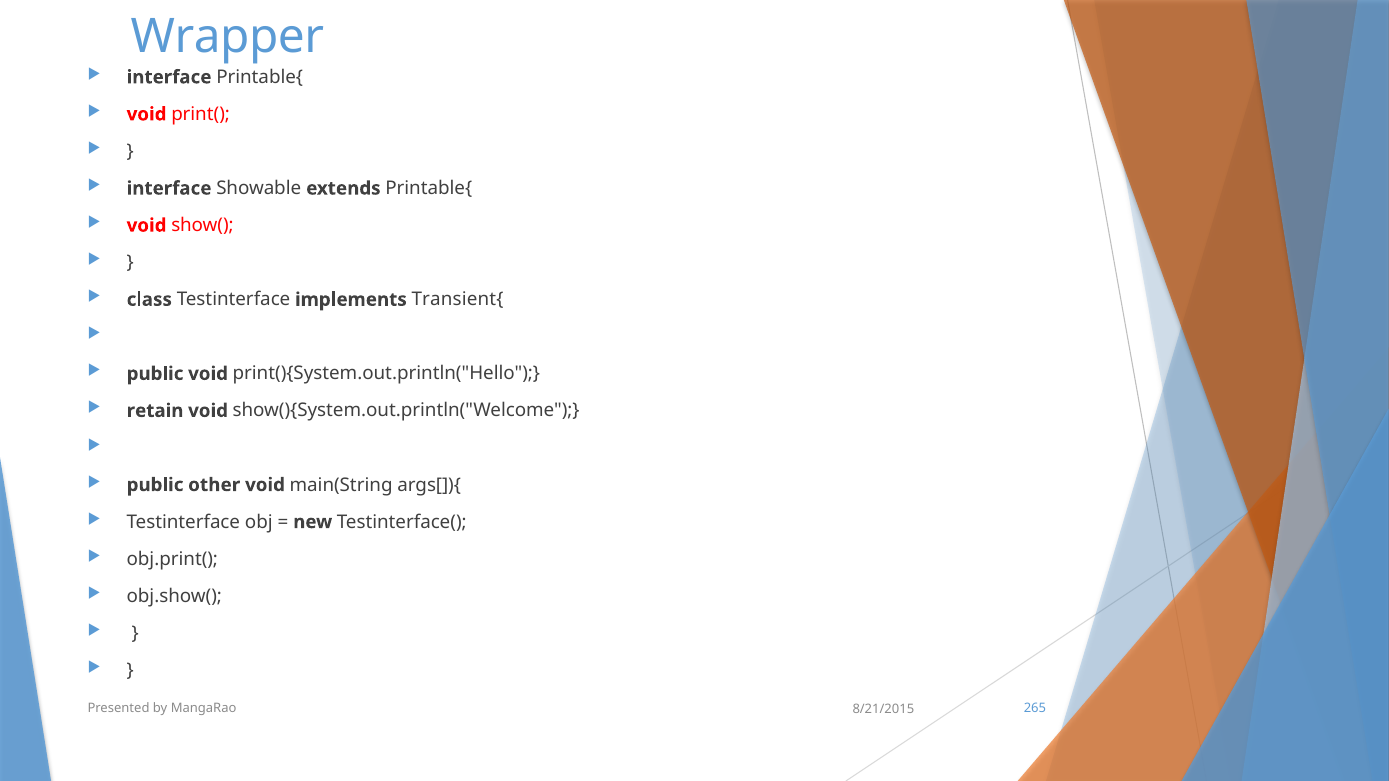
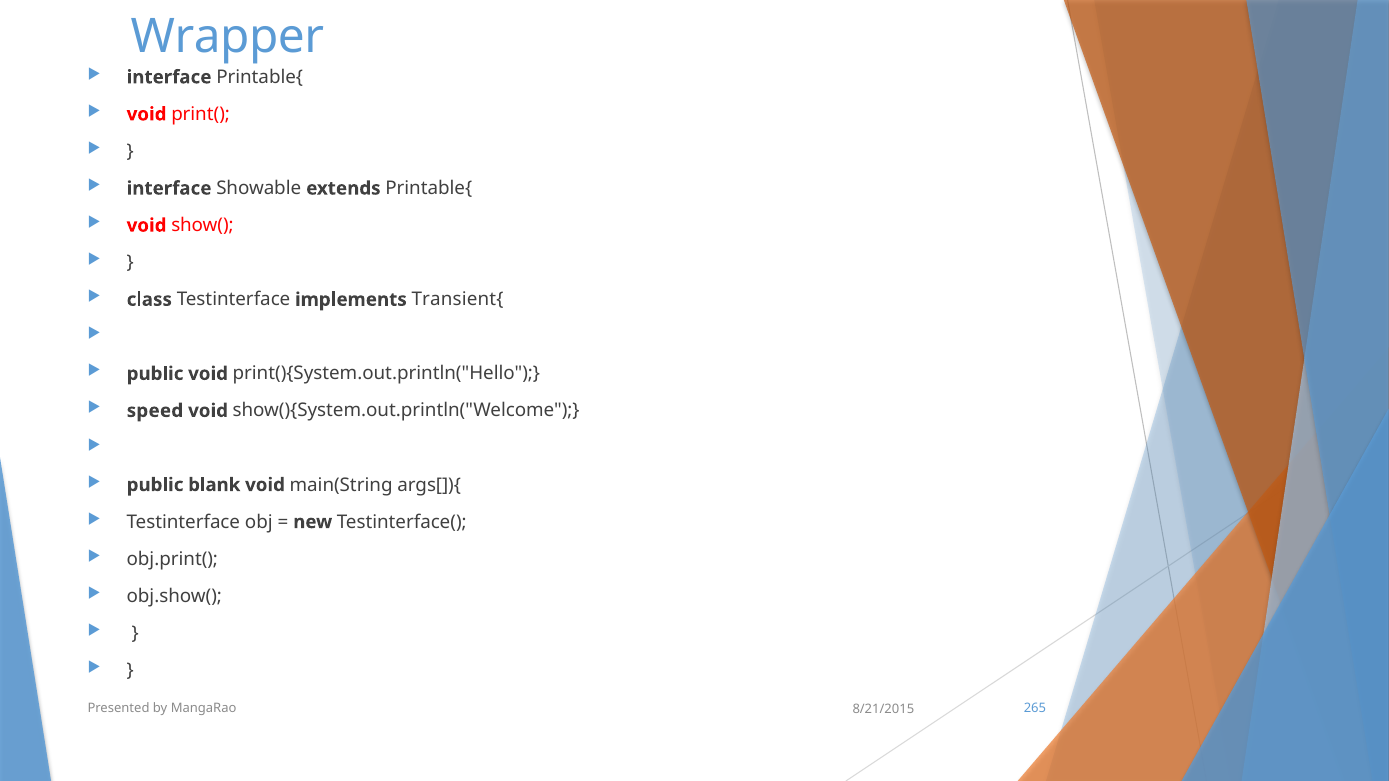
retain: retain -> speed (155, 411)
other: other -> blank (214, 485)
